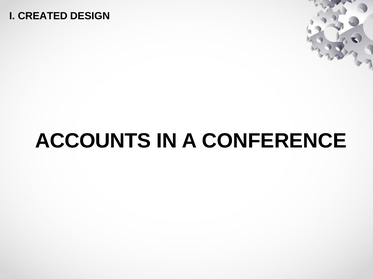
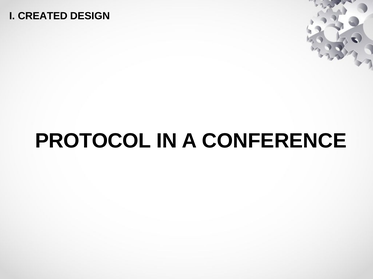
ACCOUNTS: ACCOUNTS -> PROTOCOL (93, 141)
